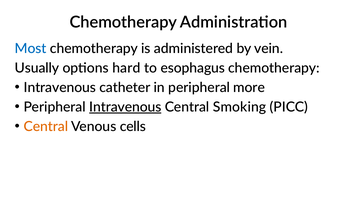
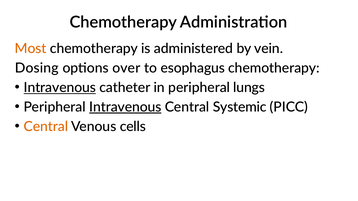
Most colour: blue -> orange (31, 49)
Usually: Usually -> Dosing (37, 68)
hard: hard -> over (126, 68)
Intravenous underline: none -> present (60, 88)
more: more -> lungs (249, 88)
Smoking: Smoking -> Systemic (240, 107)
